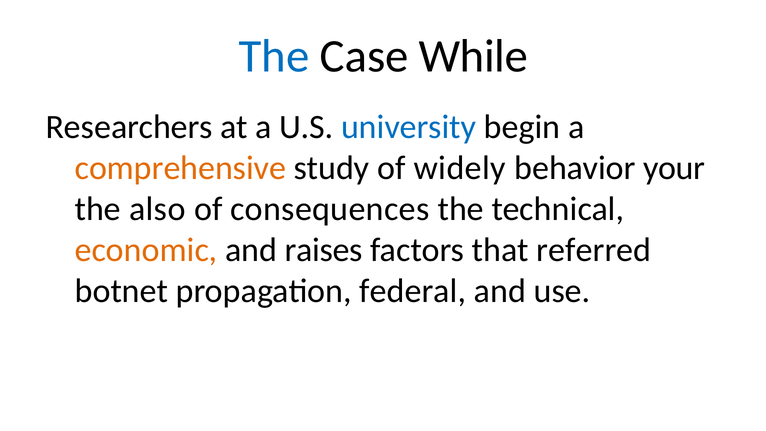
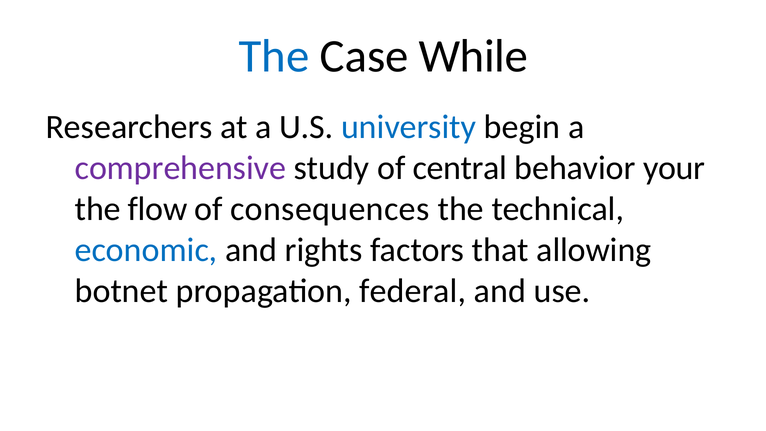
comprehensive colour: orange -> purple (180, 168)
widely: widely -> central (460, 168)
also: also -> flow (158, 209)
economic colour: orange -> blue (146, 250)
raises: raises -> rights (324, 250)
referred: referred -> allowing (594, 250)
